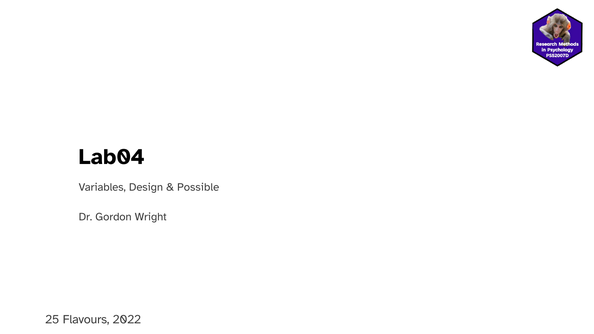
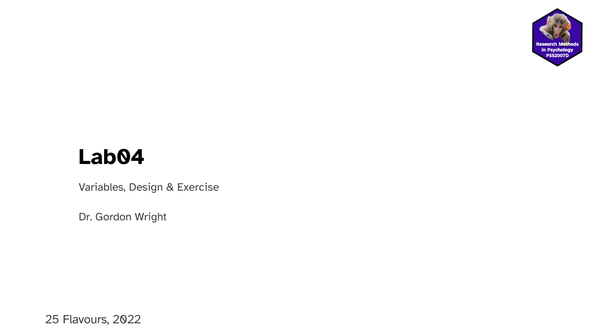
Possible: Possible -> Exercise (198, 187)
